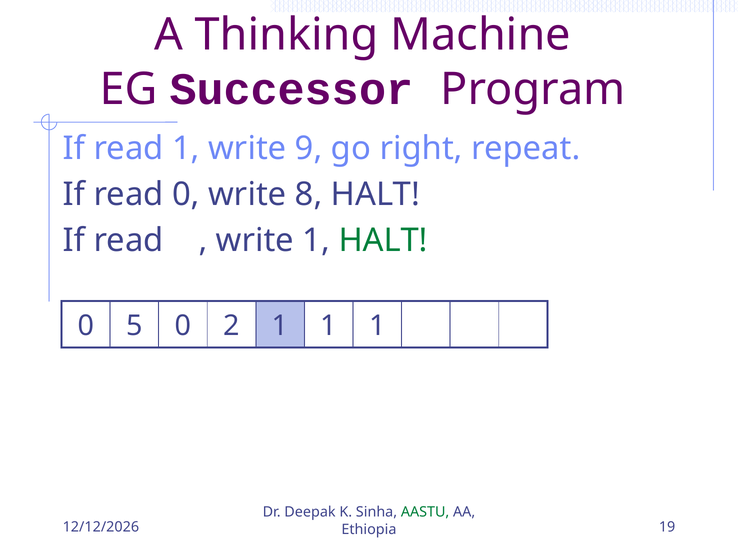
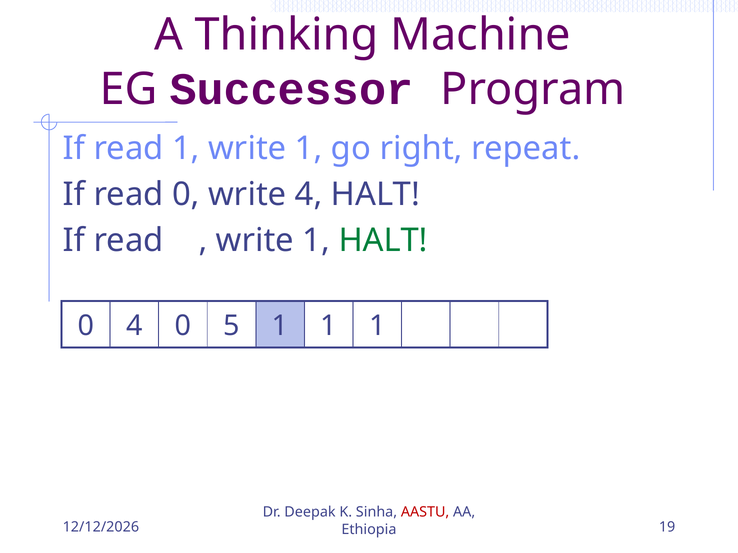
1 write 9: 9 -> 1 (309, 149)
write 8: 8 -> 4 (309, 195)
0 5: 5 -> 4 (134, 326)
2: 2 -> 5 (232, 326)
AASTU colour: green -> red (425, 513)
